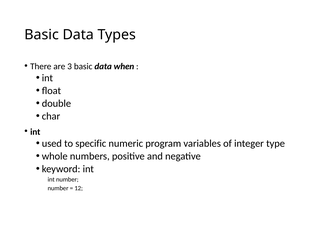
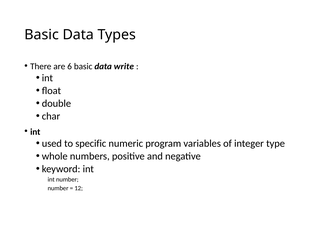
3: 3 -> 6 (70, 67)
when: when -> write (124, 67)
